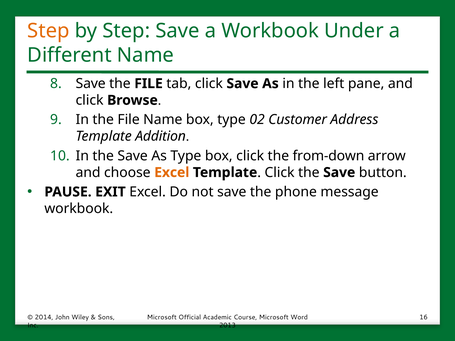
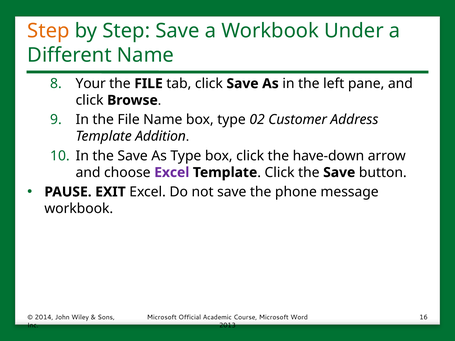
Save: Save -> Your (91, 84)
from-down: from-down -> have-down (328, 156)
Excel colour: orange -> purple (172, 173)
